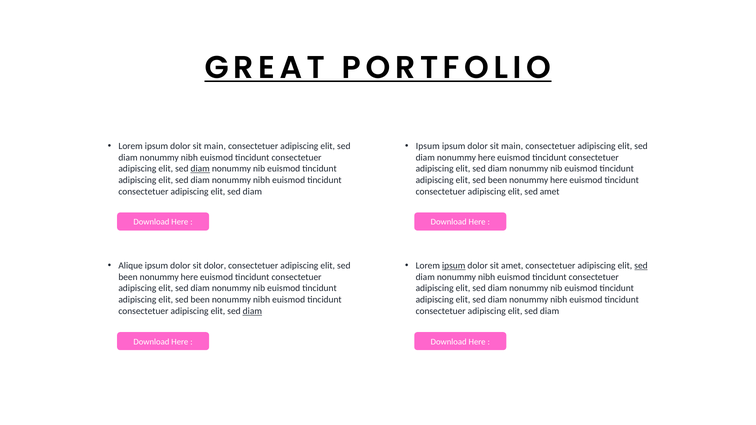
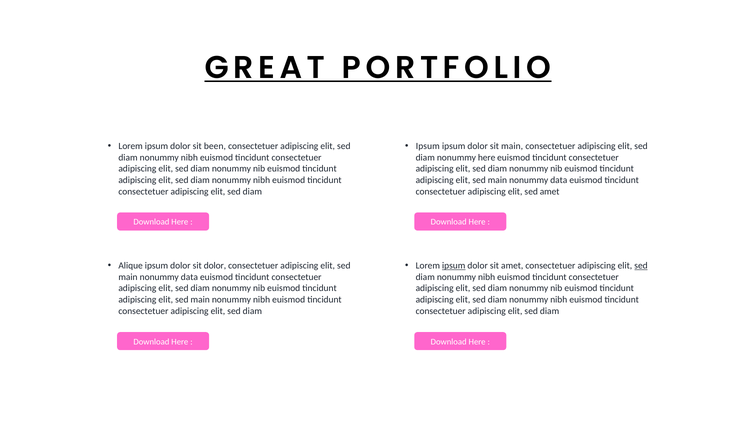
main: main -> been (215, 146)
diam underline: present -> none (200, 169)
been: been -> main (497, 180)
here: here -> data (559, 180)
been: been -> main (128, 277)
here: here -> data (189, 277)
been: been -> main (200, 300)
diam underline: present -> none (252, 311)
